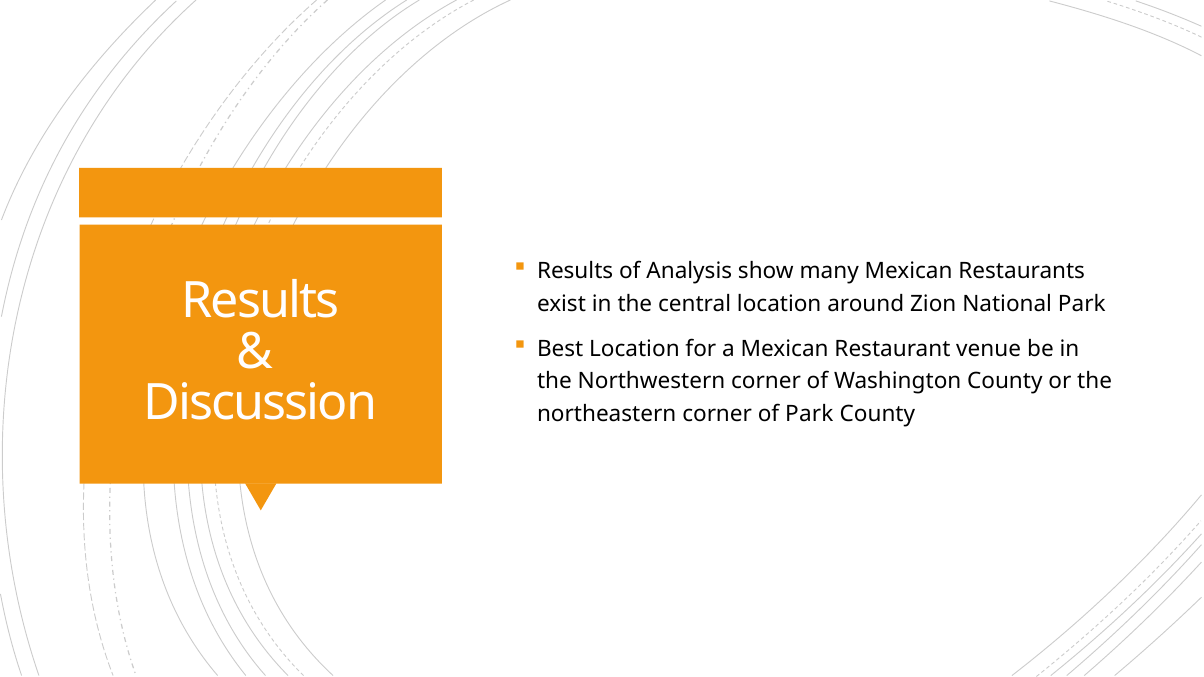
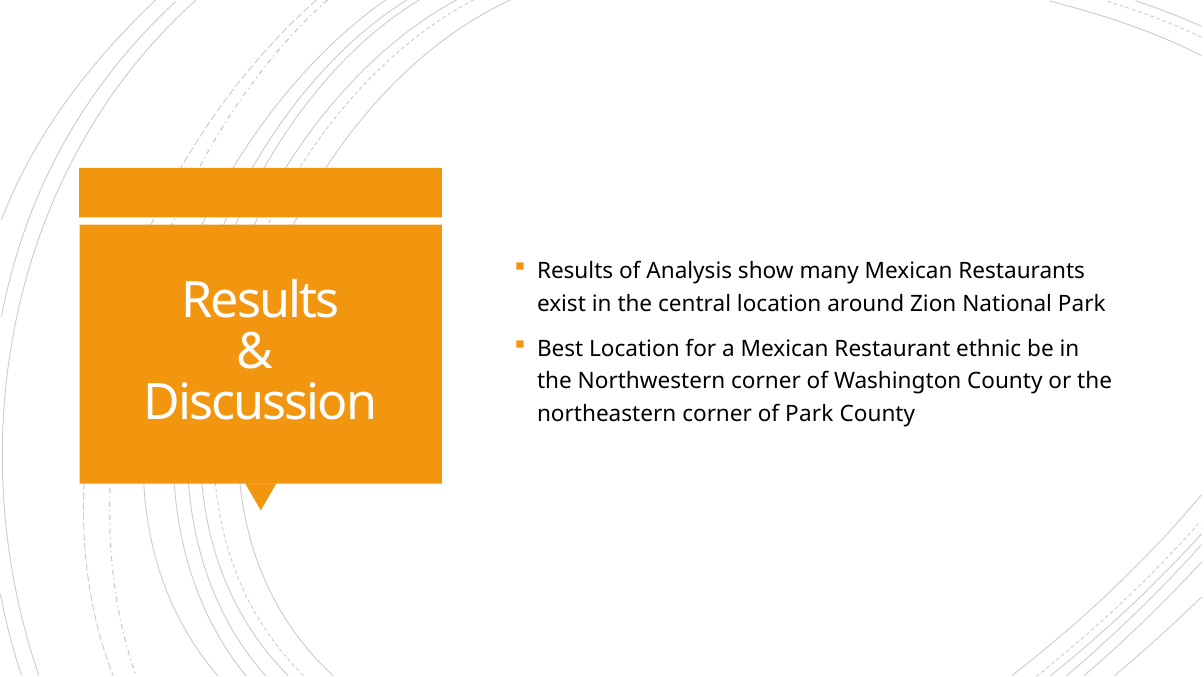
venue: venue -> ethnic (989, 349)
